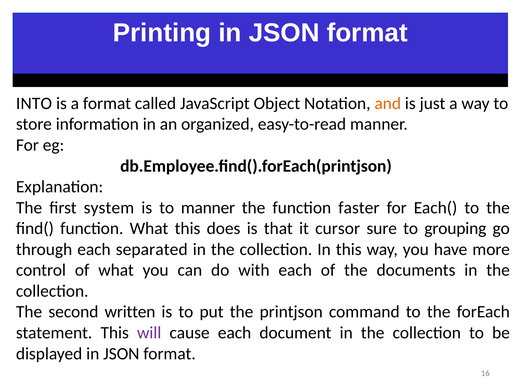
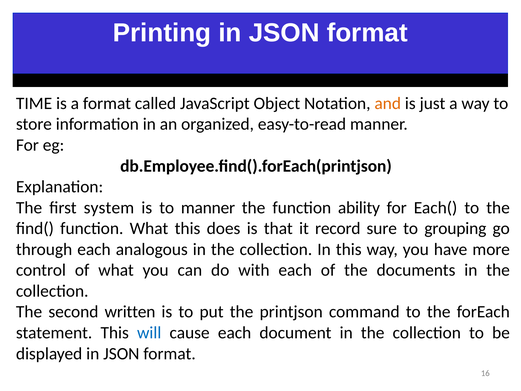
INTO: INTO -> TIME (34, 103)
faster: faster -> ability (359, 208)
cursor: cursor -> record (338, 228)
separated: separated -> analogous (152, 249)
will colour: purple -> blue (149, 333)
